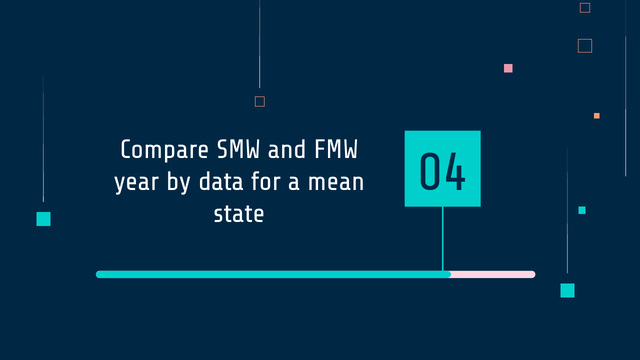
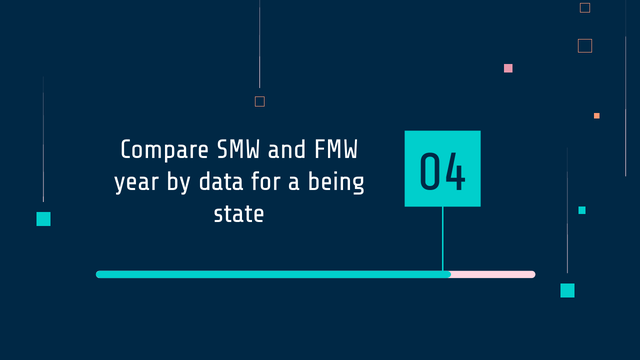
mean: mean -> being (336, 181)
